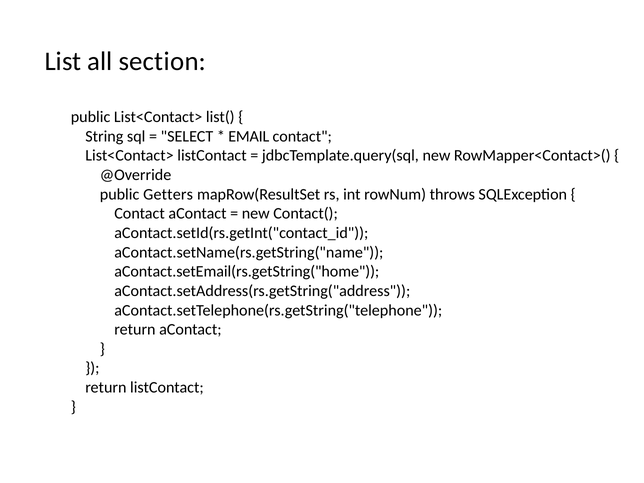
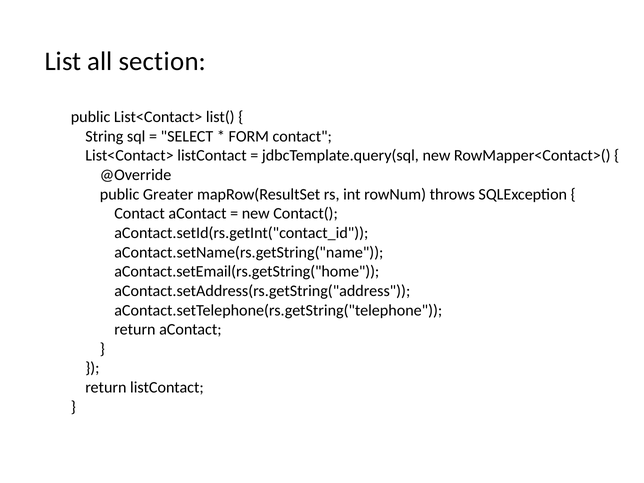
EMAIL: EMAIL -> FORM (249, 136)
Getters: Getters -> Greater (168, 194)
